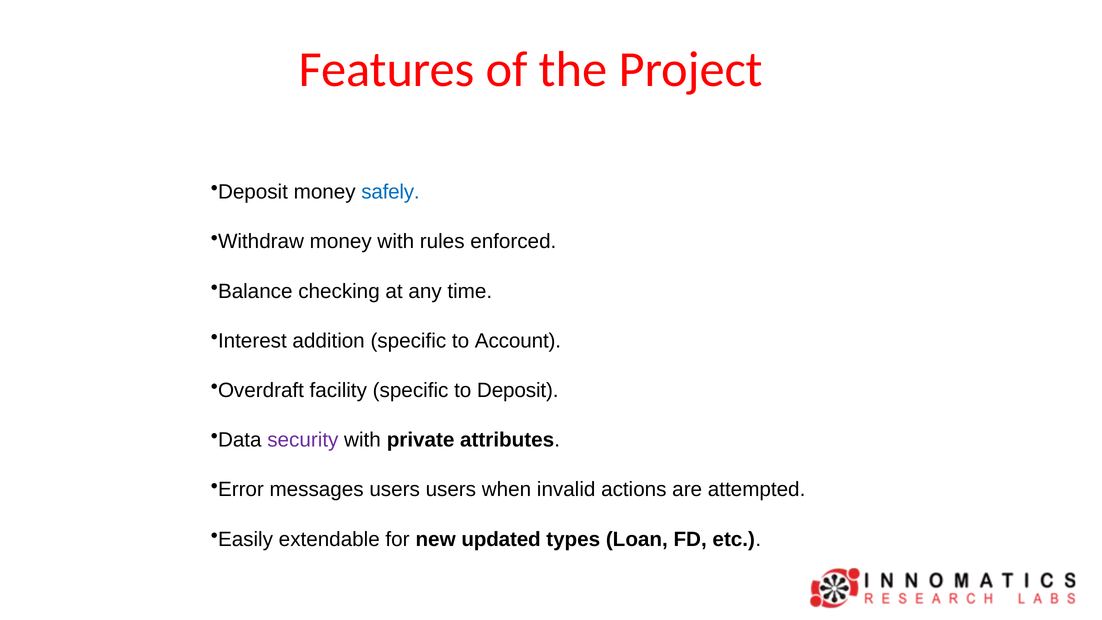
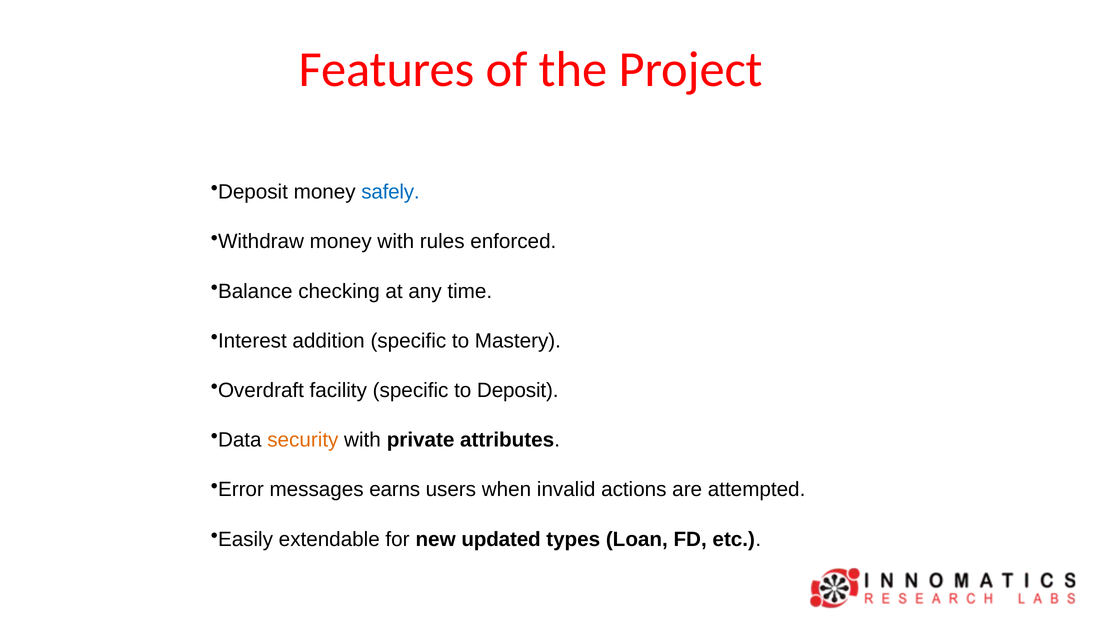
Account: Account -> Mastery (518, 341)
security colour: purple -> orange (303, 440)
messages users: users -> earns (395, 490)
